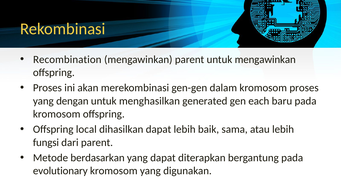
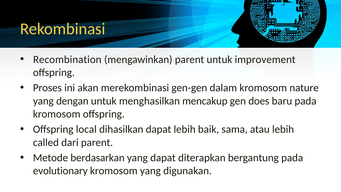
untuk mengawinkan: mengawinkan -> improvement (265, 59)
kromosom proses: proses -> nature (304, 88)
generated: generated -> mencakup (205, 101)
each: each -> does (259, 101)
fungsi: fungsi -> called (46, 142)
